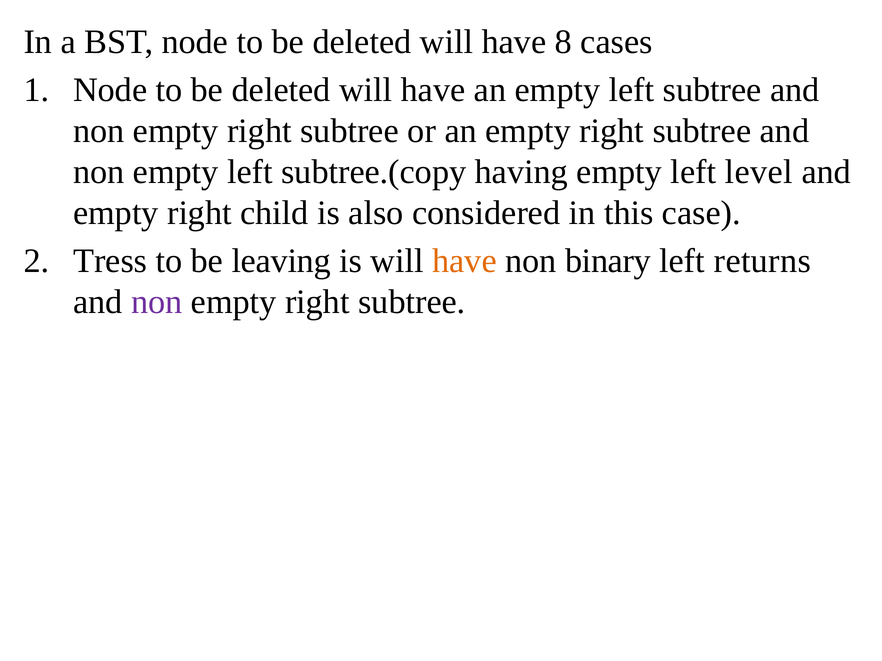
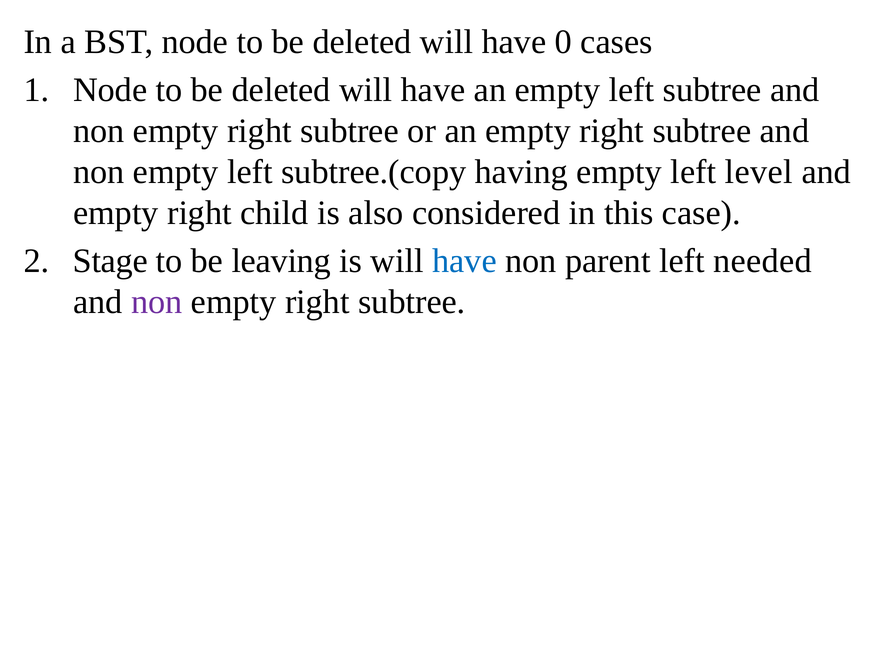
8: 8 -> 0 (563, 42)
Tress: Tress -> Stage (110, 261)
have colour: orange -> blue (464, 261)
binary: binary -> parent (608, 261)
returns: returns -> needed (762, 261)
